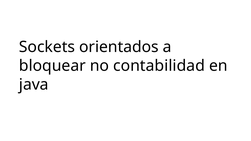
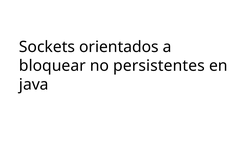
contabilidad: contabilidad -> persistentes (159, 66)
